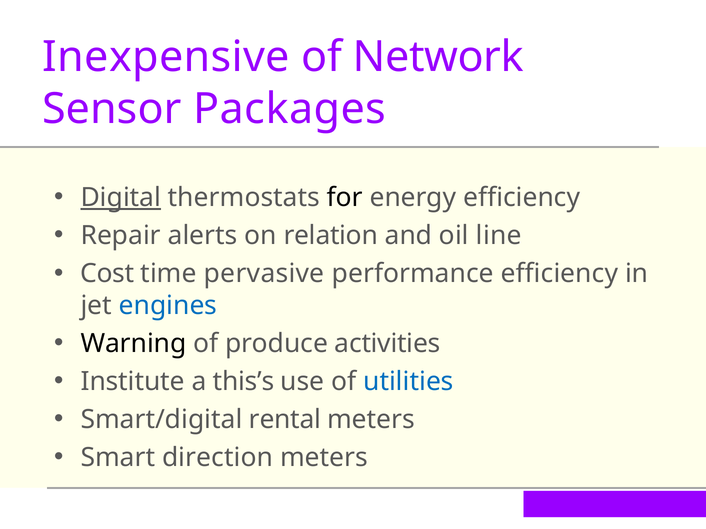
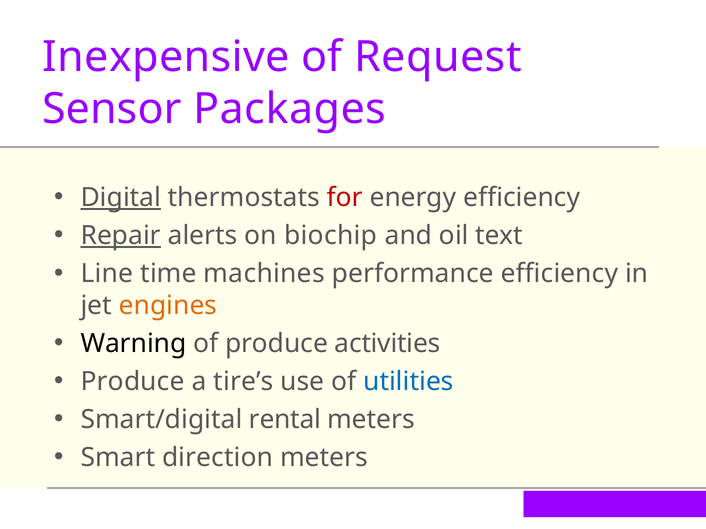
Network: Network -> Request (438, 57)
for colour: black -> red (345, 198)
Repair underline: none -> present (121, 236)
relation: relation -> biochip (331, 236)
line: line -> text (499, 236)
Cost: Cost -> Line (107, 274)
pervasive: pervasive -> machines (264, 274)
engines colour: blue -> orange (168, 306)
Institute: Institute -> Produce (133, 382)
this’s: this’s -> tire’s (243, 382)
